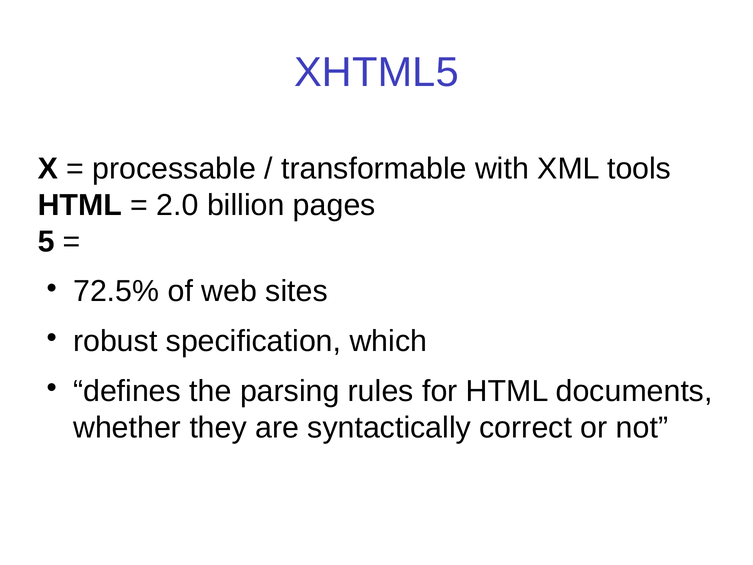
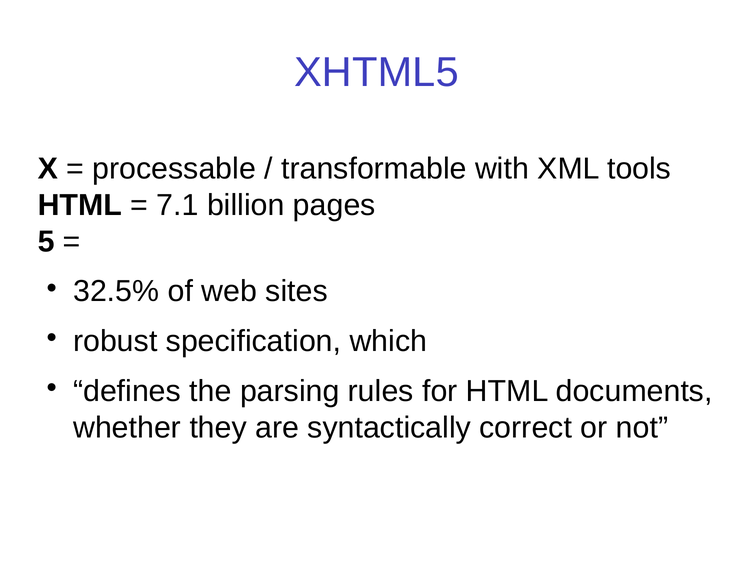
2.0: 2.0 -> 7.1 (177, 205)
72.5%: 72.5% -> 32.5% (116, 291)
